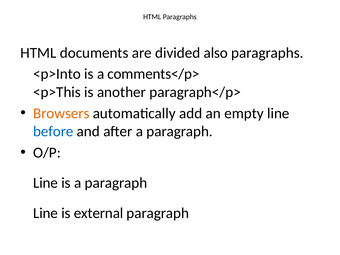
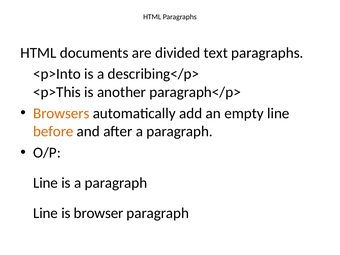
also: also -> text (216, 53)
comments</p>: comments</p> -> describing</p> (153, 74)
before colour: blue -> orange (53, 131)
external: external -> browser (99, 213)
